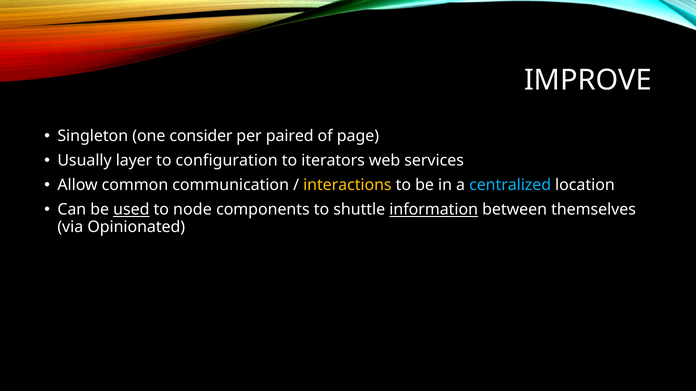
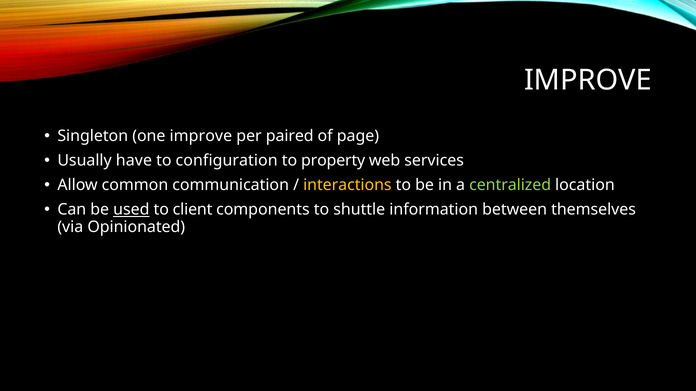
one consider: consider -> improve (201, 136)
layer: layer -> have (134, 161)
iterators: iterators -> property (333, 161)
centralized colour: light blue -> light green (510, 185)
node: node -> client (193, 210)
information underline: present -> none (434, 210)
